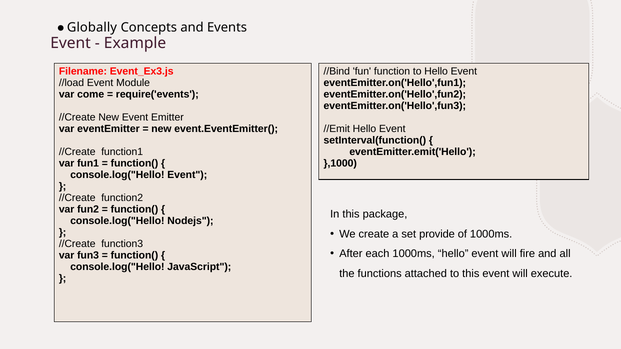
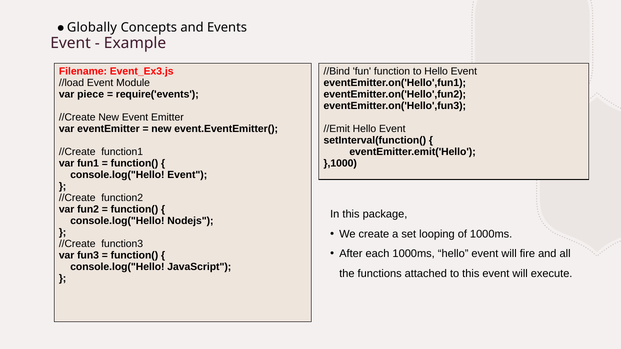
come: come -> piece (91, 94)
provide: provide -> looping (437, 234)
